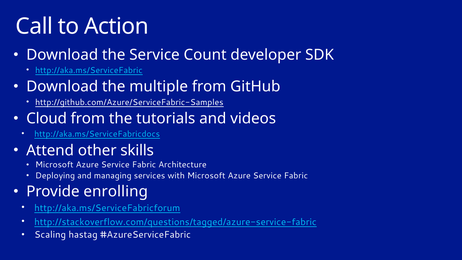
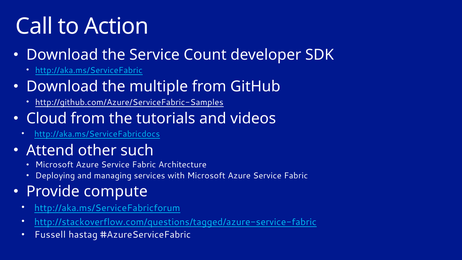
skills: skills -> such (137, 150)
enrolling: enrolling -> compute (116, 191)
Scaling: Scaling -> Fussell (50, 234)
